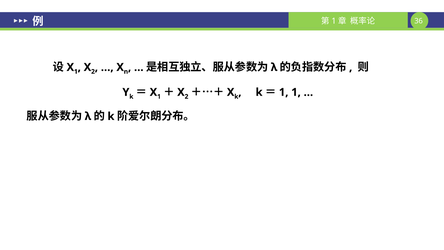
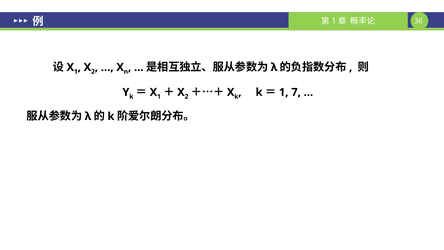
1: 1 -> 7 (296, 92)
